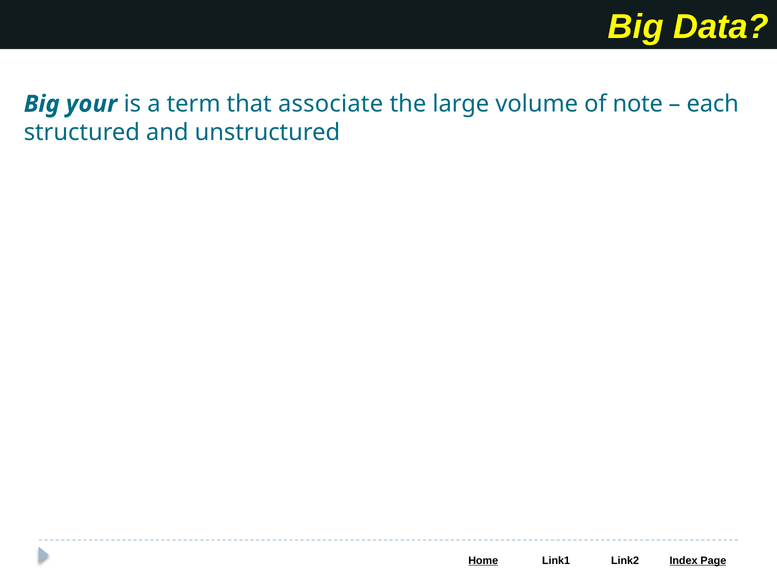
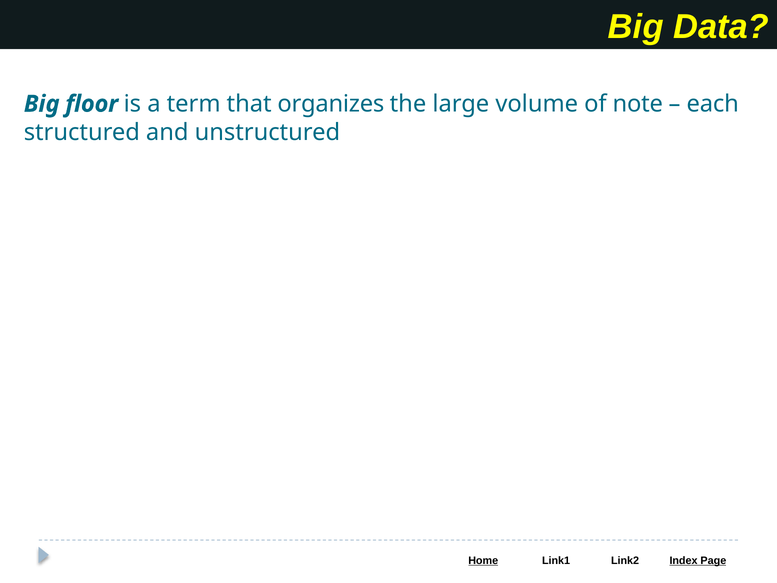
your: your -> floor (92, 104)
associate: associate -> organizes (331, 104)
